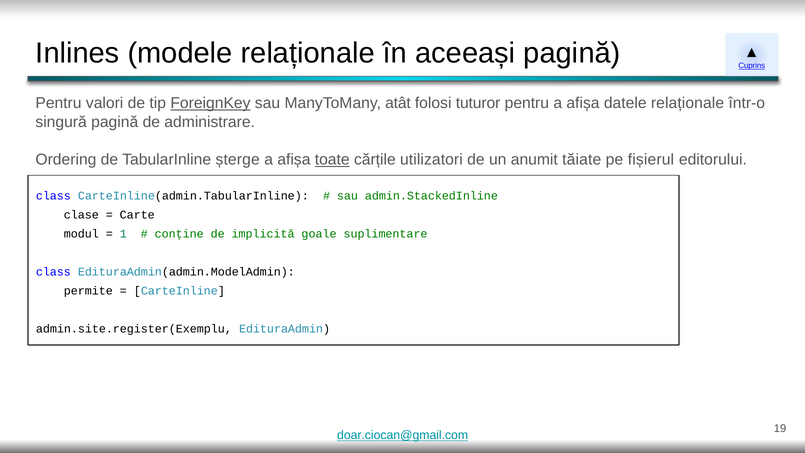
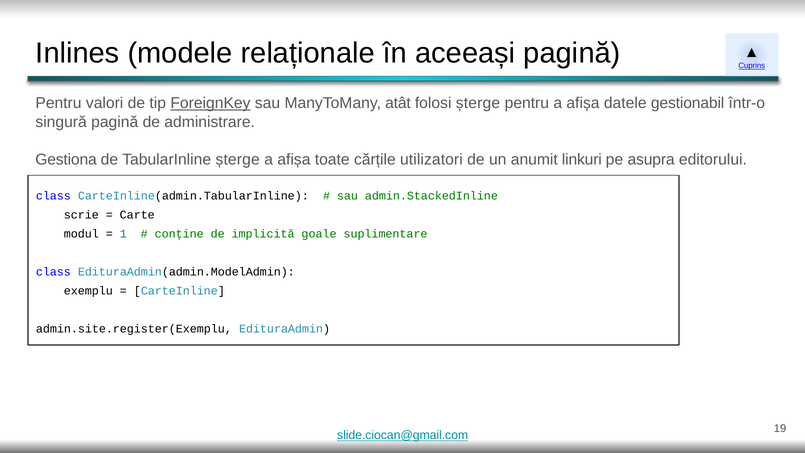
folosi tuturor: tuturor -> șterge (478, 103)
datele relaționale: relaționale -> gestionabil (688, 103)
Ordering: Ordering -> Gestiona (66, 160)
toate underline: present -> none (332, 160)
tăiate: tăiate -> linkuri (582, 160)
fișierul: fișierul -> asupra (651, 160)
clase: clase -> scrie (81, 215)
permite: permite -> exemplu (88, 291)
doar.ciocan@gmail.com: doar.ciocan@gmail.com -> slide.ciocan@gmail.com (403, 435)
